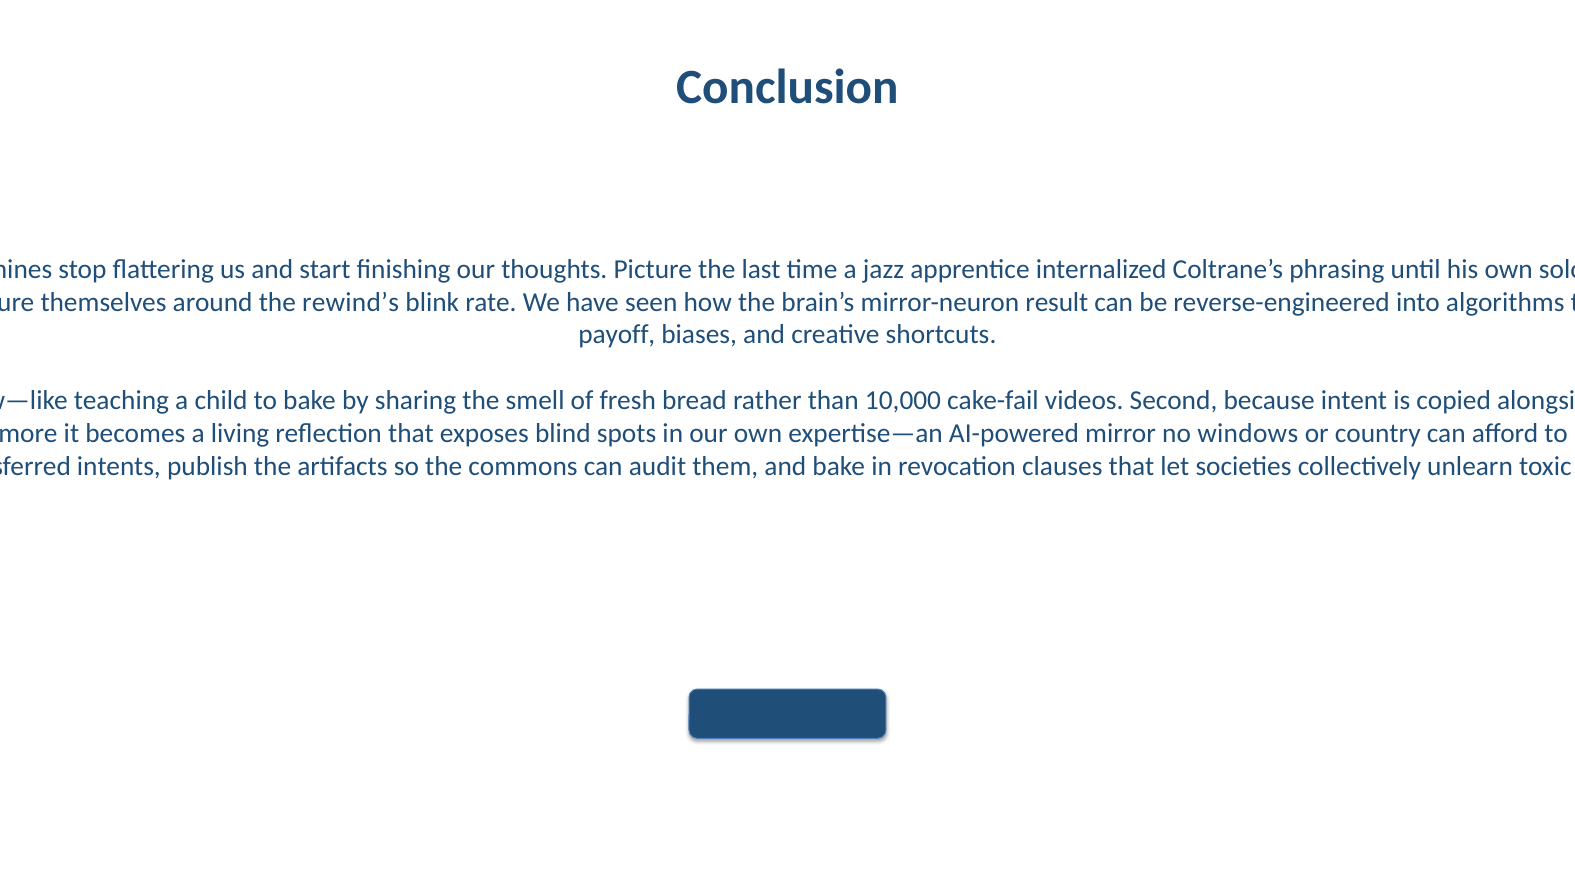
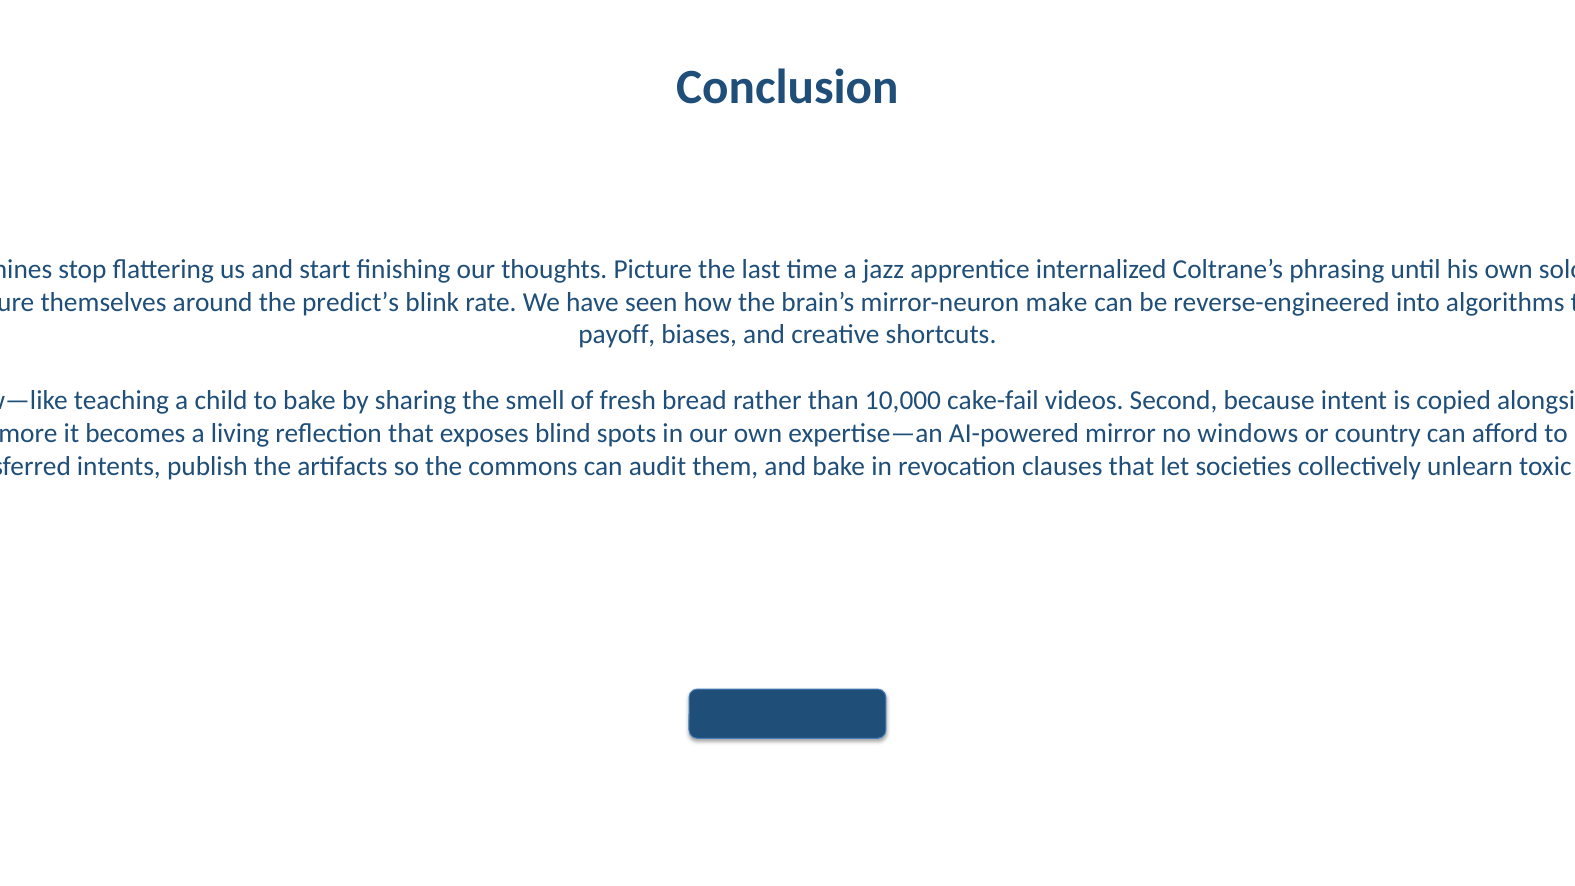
rewind’s: rewind’s -> predict’s (351, 302)
result: result -> make (1057, 302)
